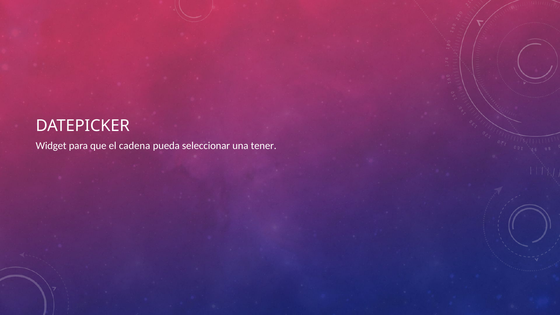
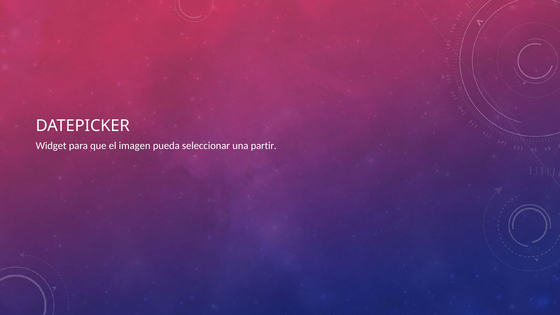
cadena: cadena -> imagen (135, 146)
tener: tener -> partir (264, 146)
